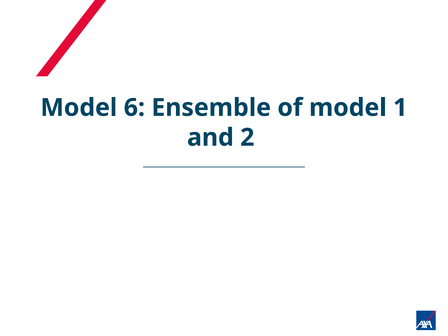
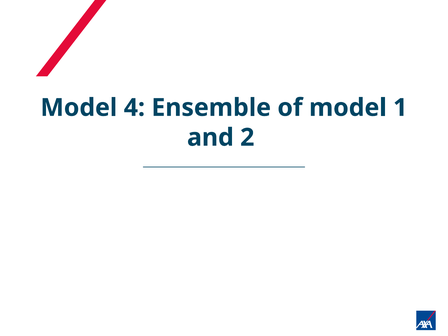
6: 6 -> 4 (134, 108)
